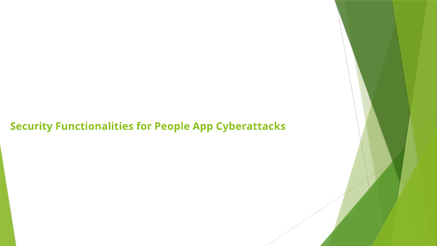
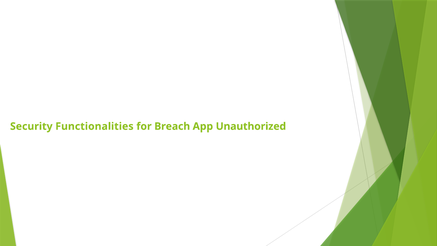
People: People -> Breach (172, 126)
Cyberattacks: Cyberattacks -> Unauthorized (251, 126)
